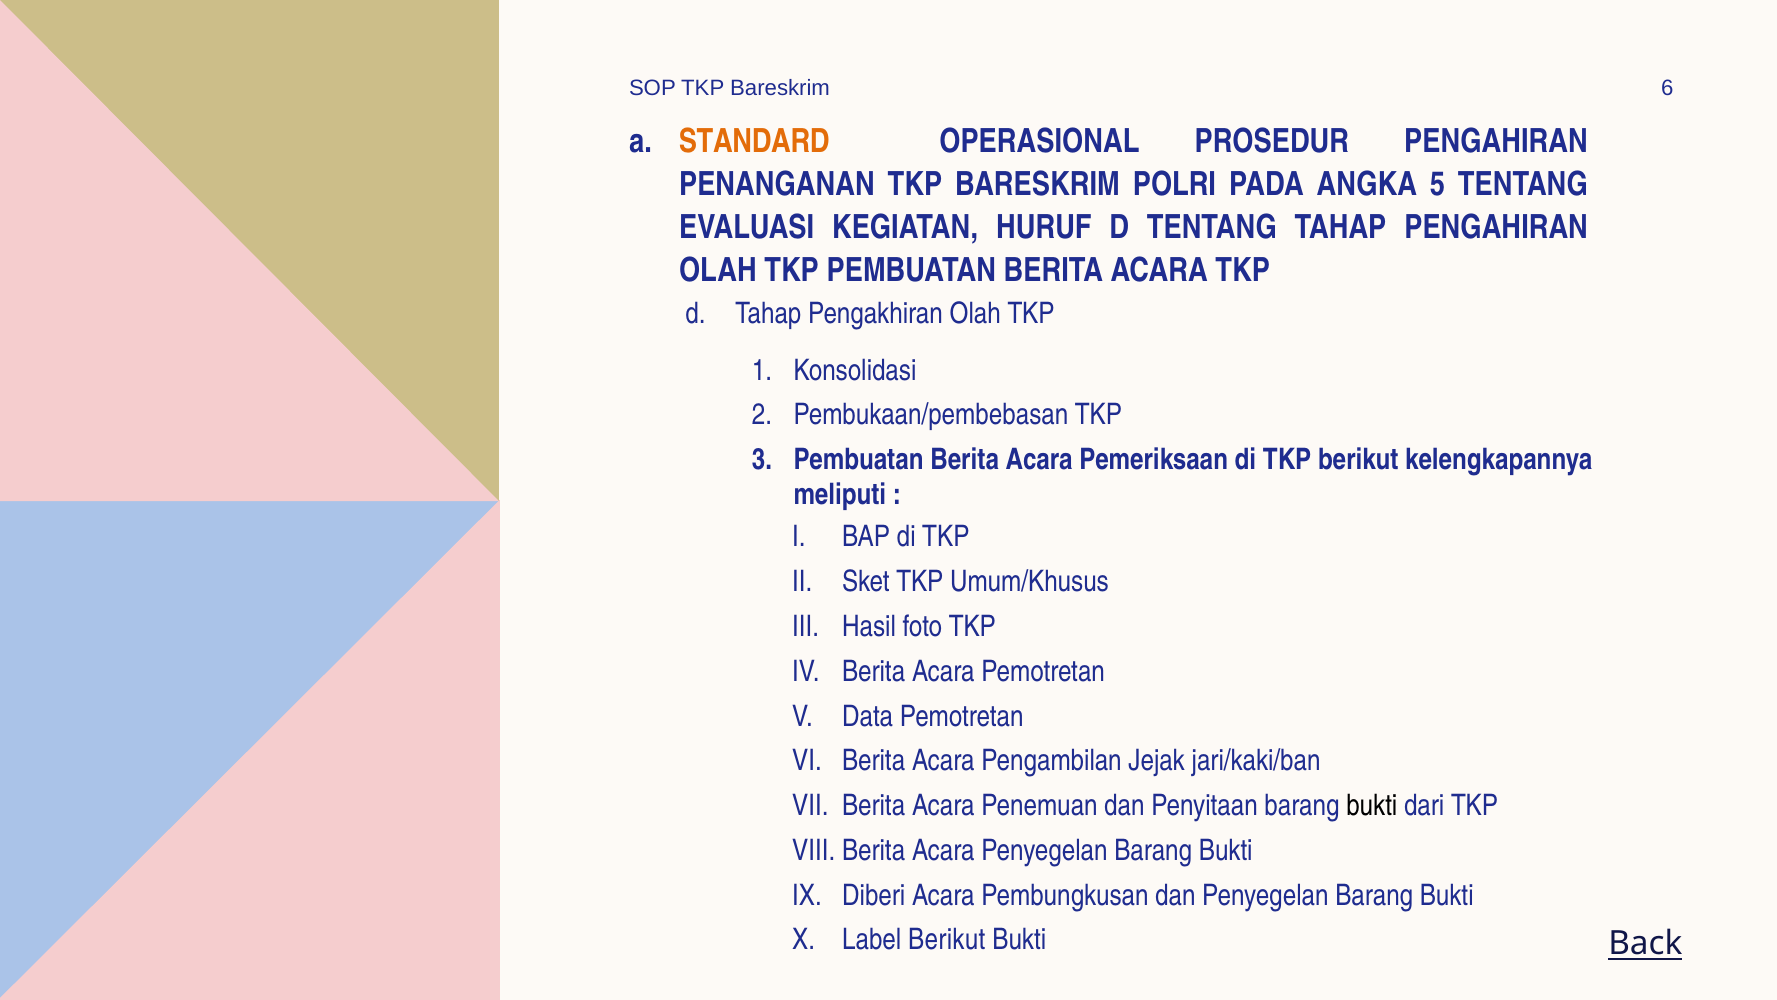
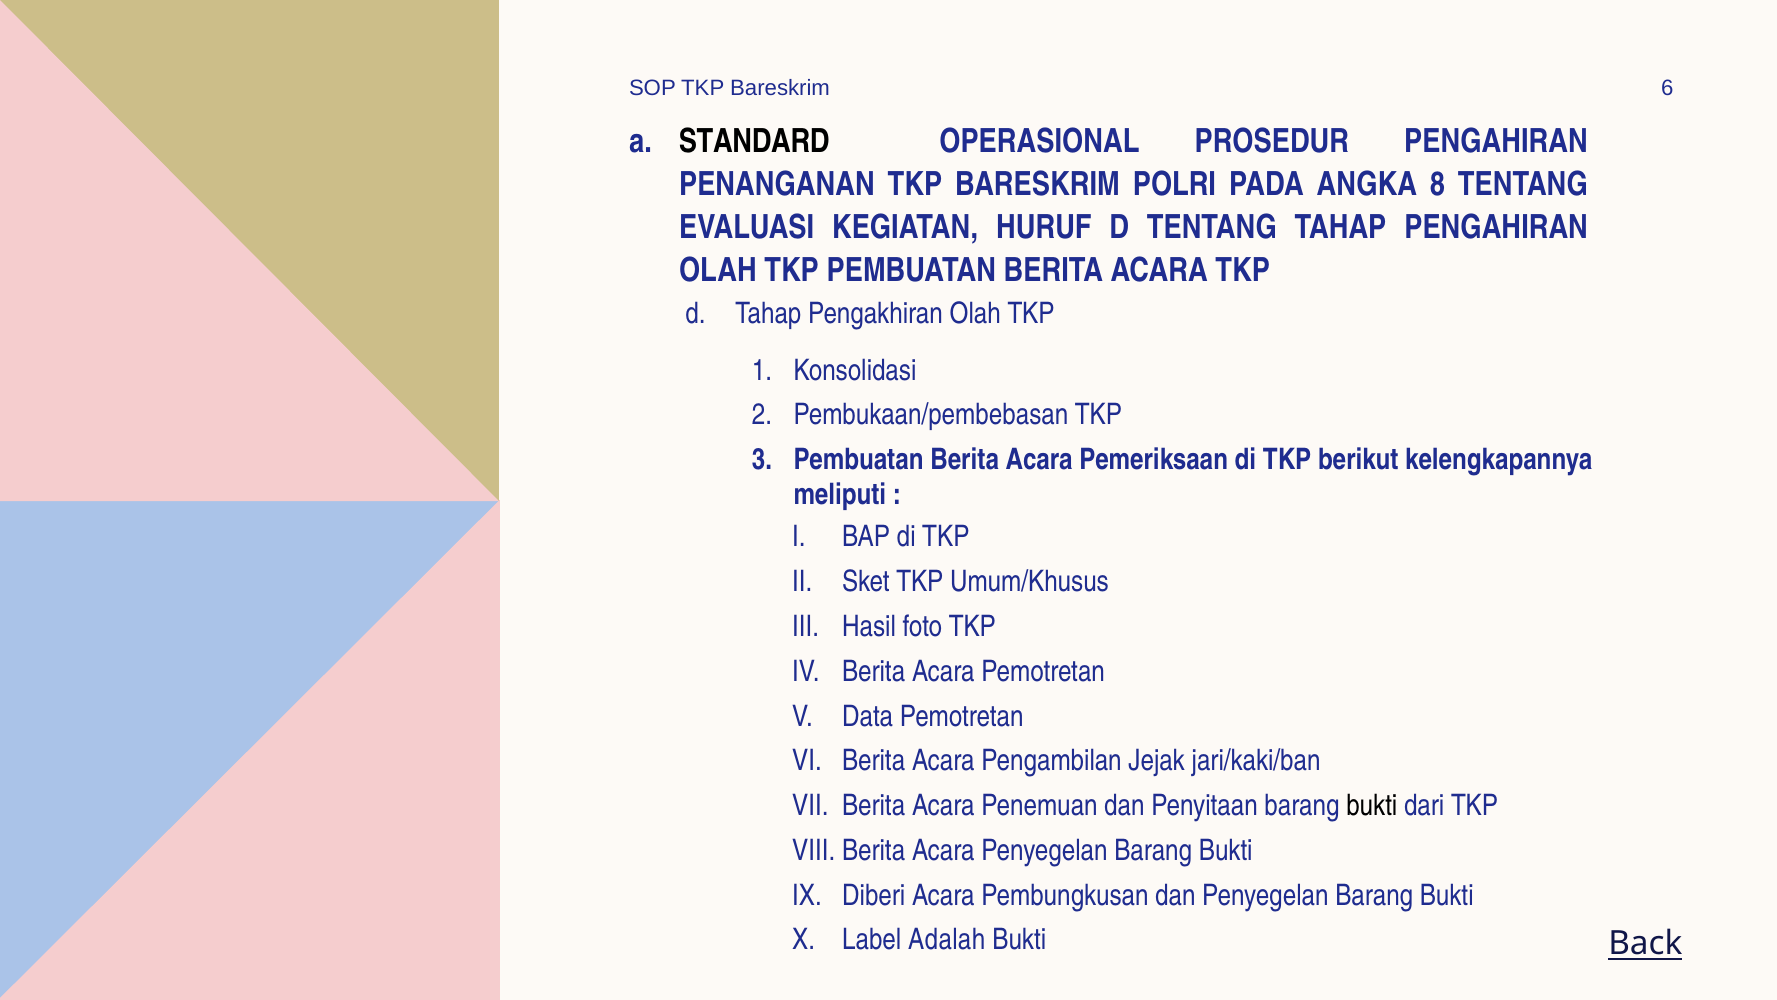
STANDARD colour: orange -> black (754, 142)
5: 5 -> 8 (1437, 185)
Label Berikut: Berikut -> Adalah (947, 940)
